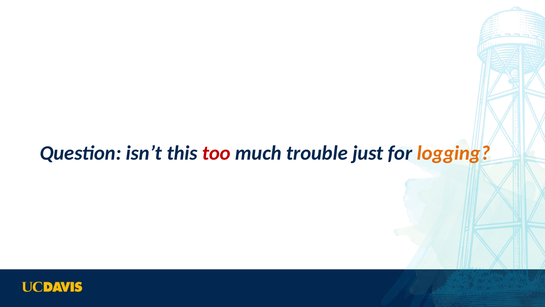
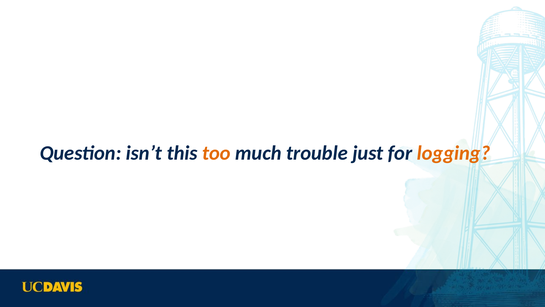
too colour: red -> orange (216, 153)
